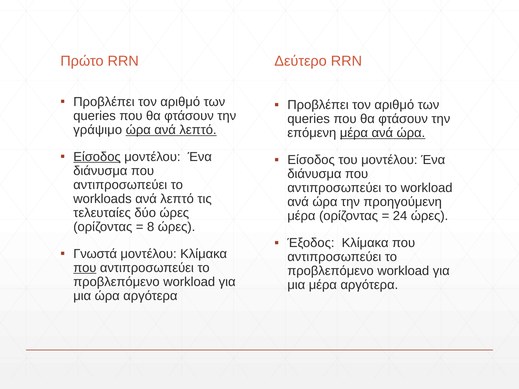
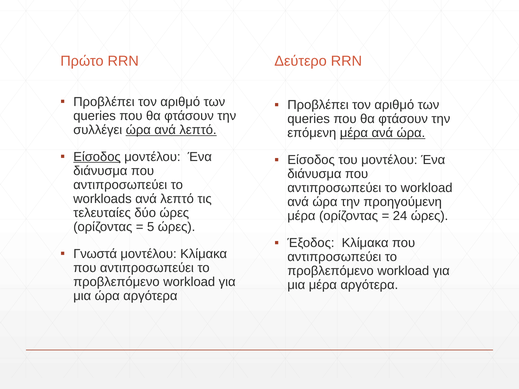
γράψιμο: γράψιμο -> συλλέγει (98, 130)
8: 8 -> 5 (151, 227)
που underline: present -> none (85, 268)
